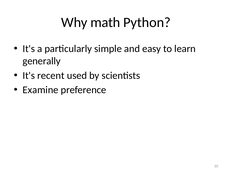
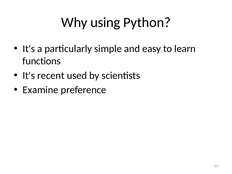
math: math -> using (105, 22)
generally: generally -> functions (42, 61)
